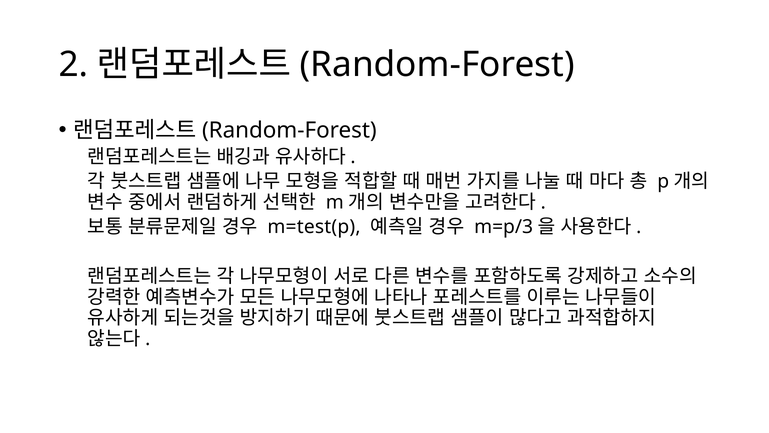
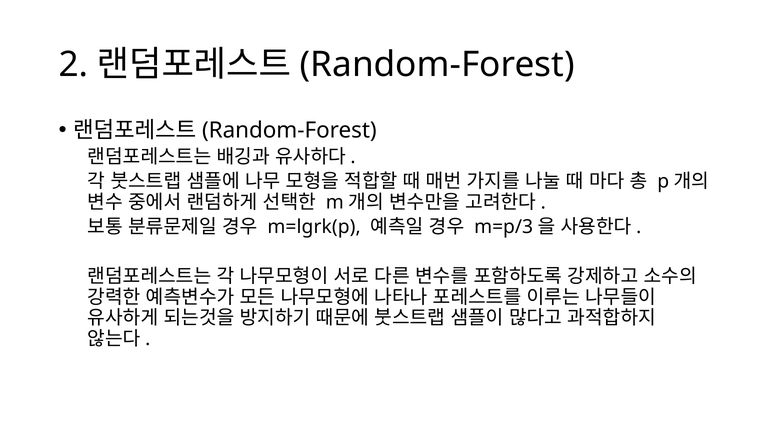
m=test(p: m=test(p -> m=lgrk(p (314, 227)
